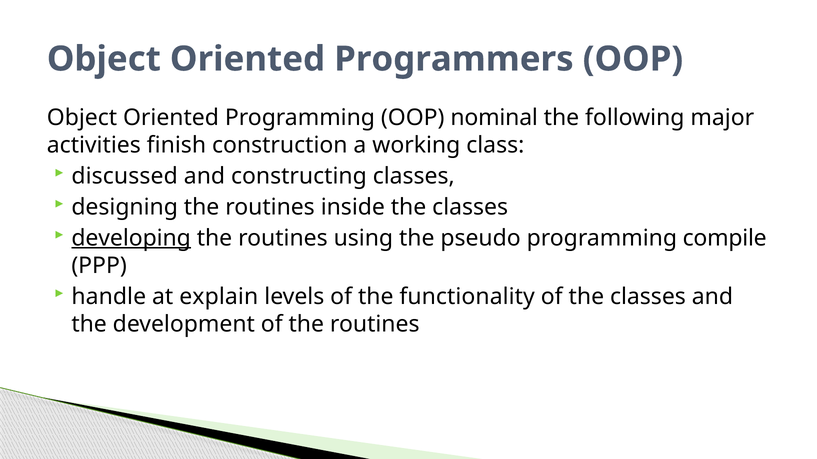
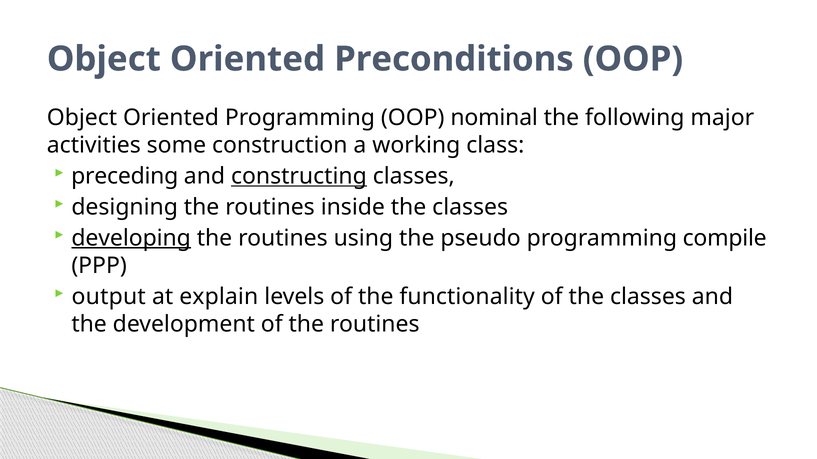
Programmers: Programmers -> Preconditions (454, 59)
finish: finish -> some (176, 145)
discussed: discussed -> preceding (125, 176)
constructing underline: none -> present (299, 176)
handle: handle -> output (109, 297)
